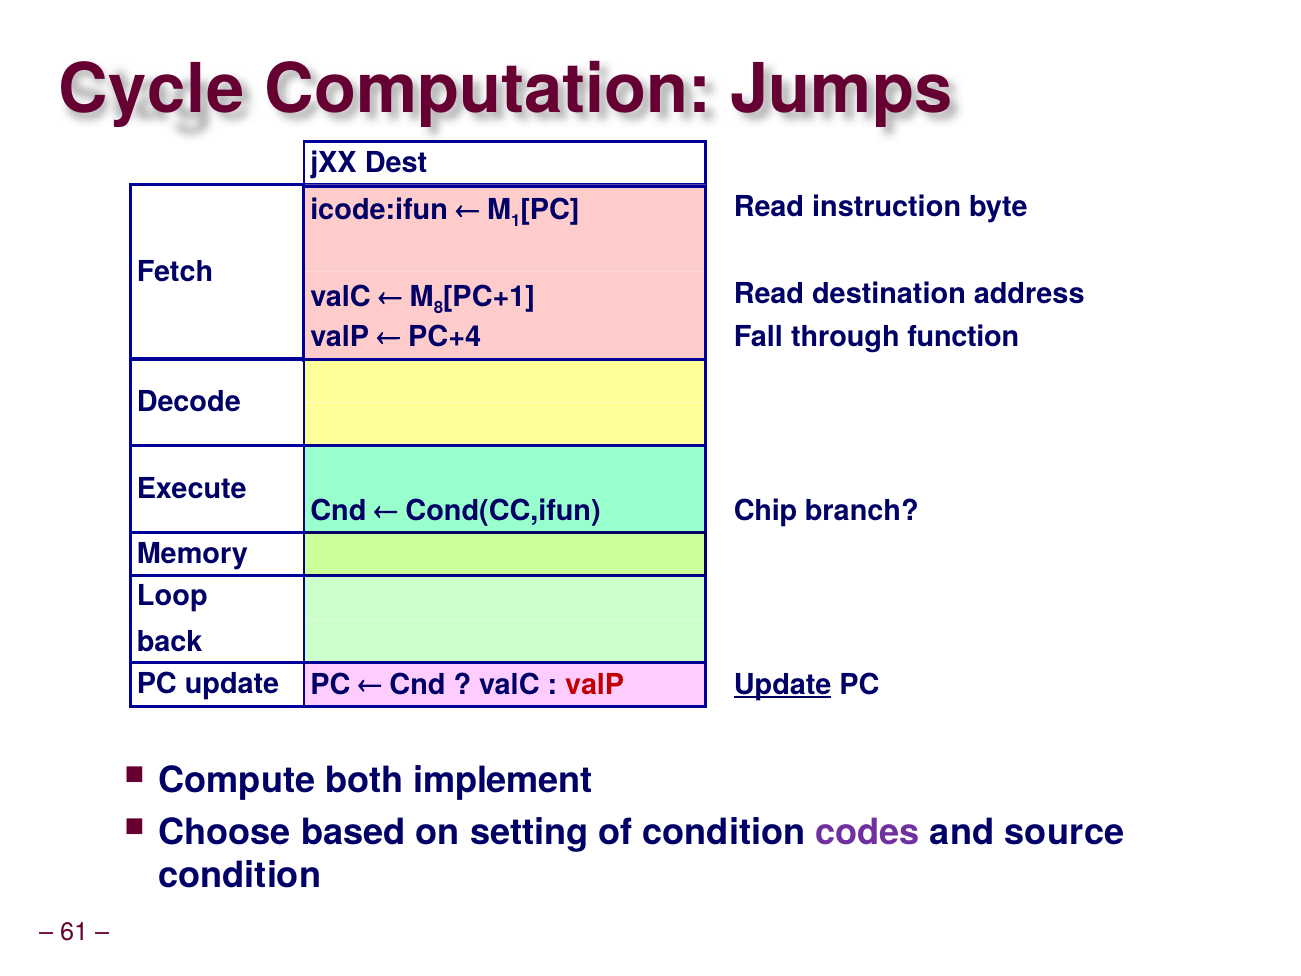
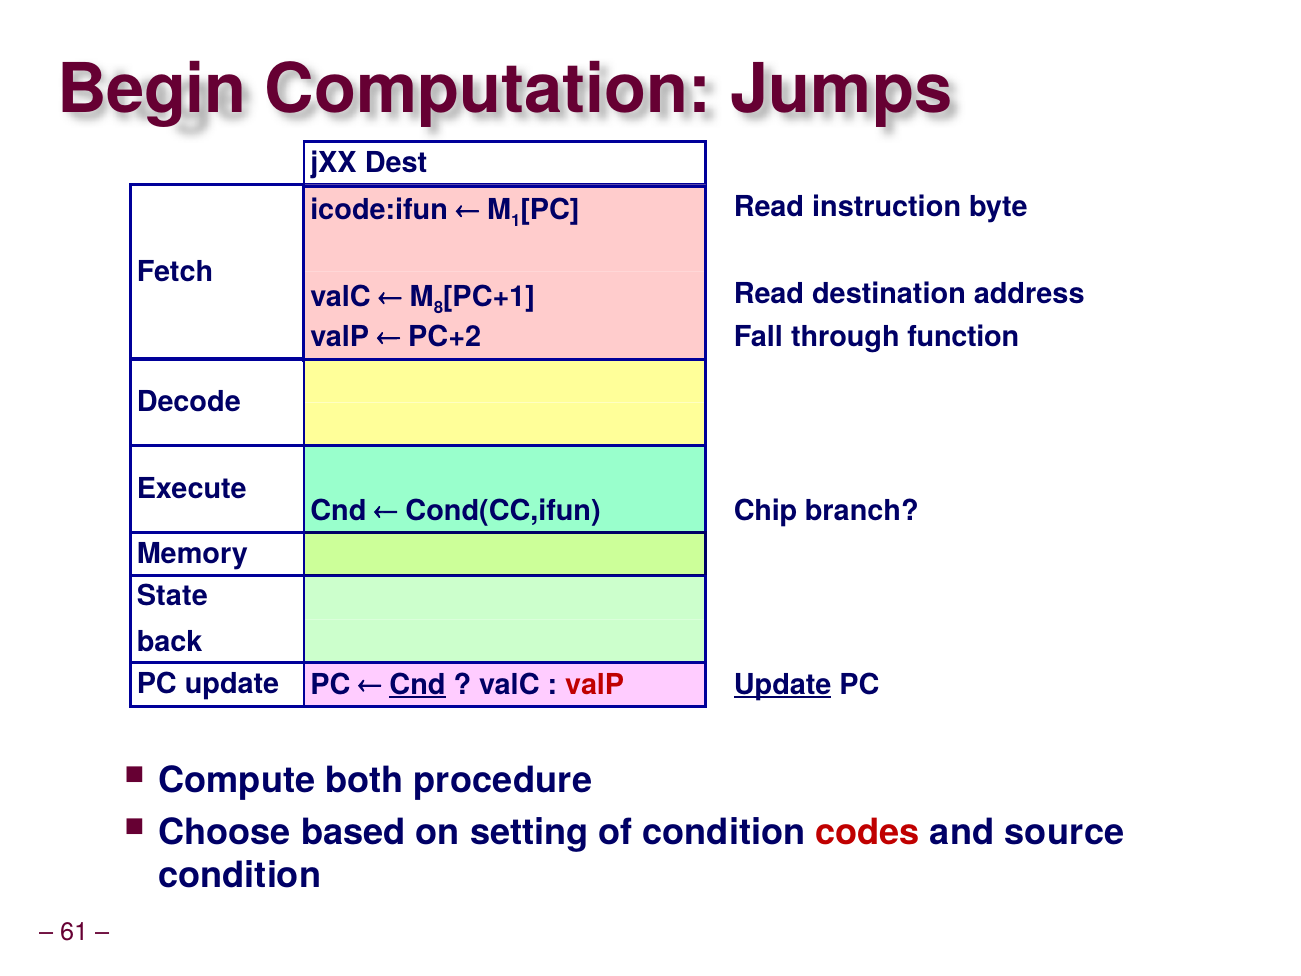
Cycle: Cycle -> Begin (152, 90)
PC+4: PC+4 -> PC+2 (445, 337)
Loop: Loop -> State (172, 596)
Cnd underline: none -> present (418, 684)
implement: implement -> procedure (503, 780)
codes colour: purple -> red (868, 832)
